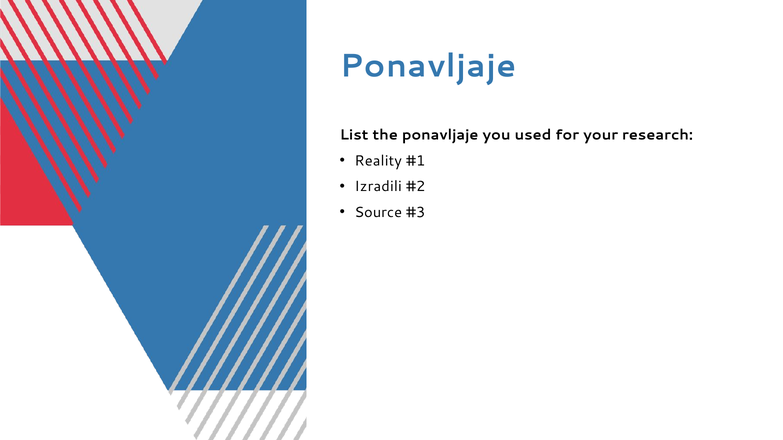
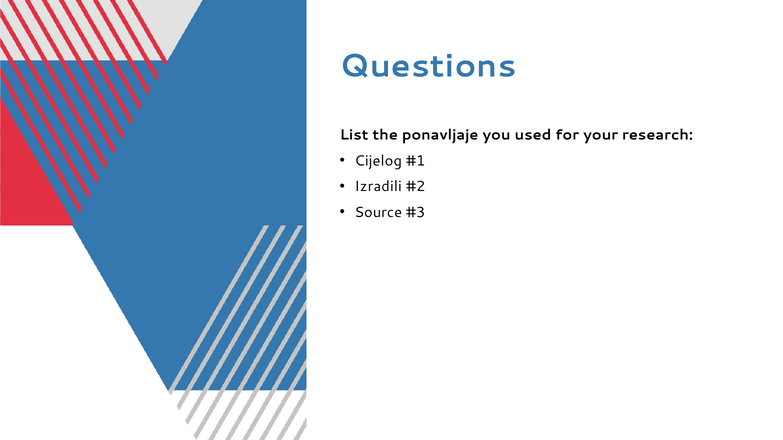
Ponavljaje: Ponavljaje -> Questions (428, 66)
Reality: Reality -> Cijelog (378, 161)
